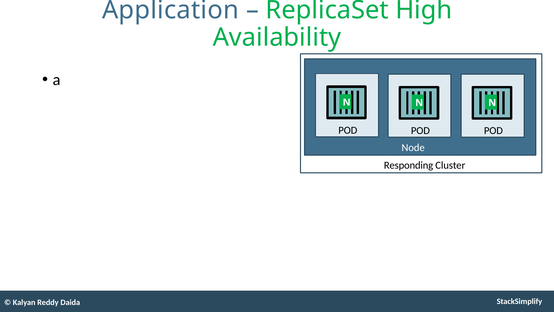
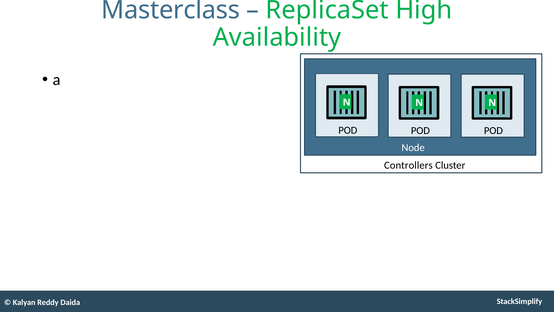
Application: Application -> Masterclass (171, 10)
Responding: Responding -> Controllers (408, 165)
